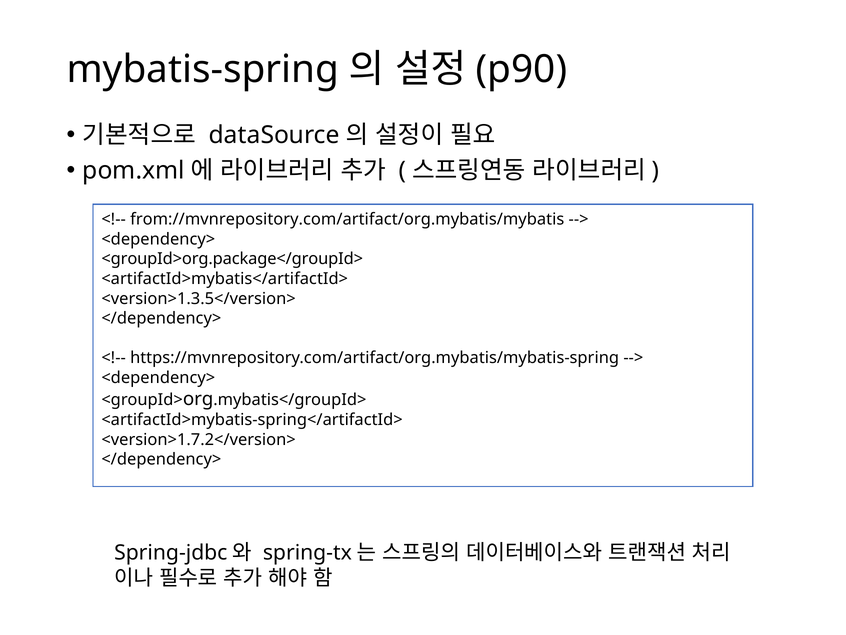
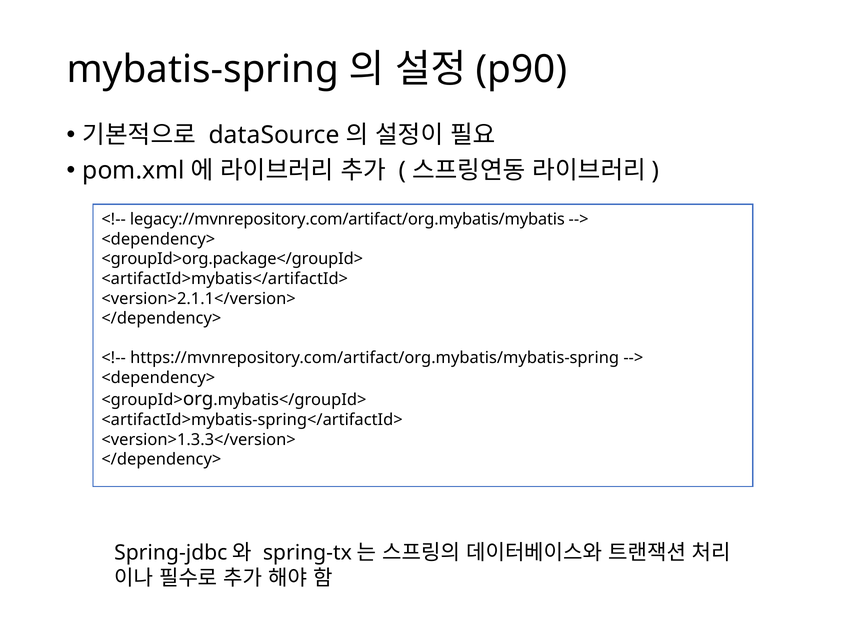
from://mvnrepository.com/artifact/org.mybatis/mybatis: from://mvnrepository.com/artifact/org.mybatis/mybatis -> legacy://mvnrepository.com/artifact/org.mybatis/mybatis (347, 219)
<version>1.3.5</version>: <version>1.3.5</version> -> <version>2.1.1</version> (199, 298)
<version>1.7.2</version>: <version>1.7.2</version> -> <version>1.3.3</version> (199, 439)
